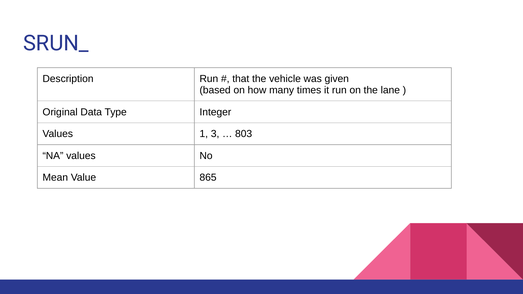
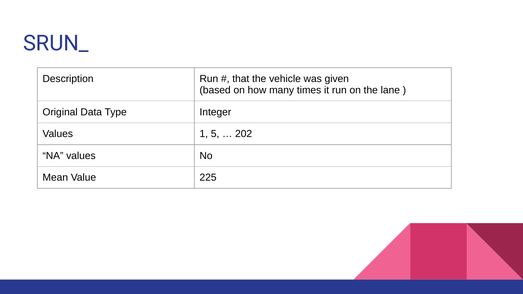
3: 3 -> 5 (215, 134)
803: 803 -> 202 (244, 134)
865: 865 -> 225 (208, 178)
